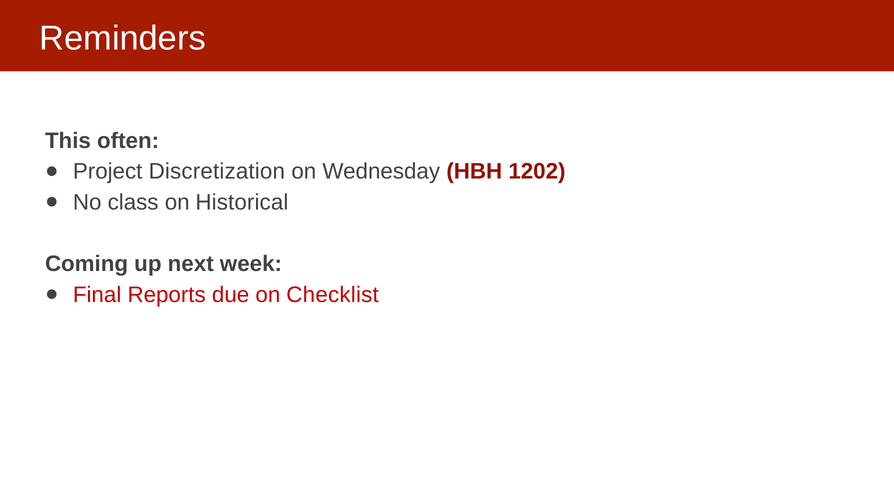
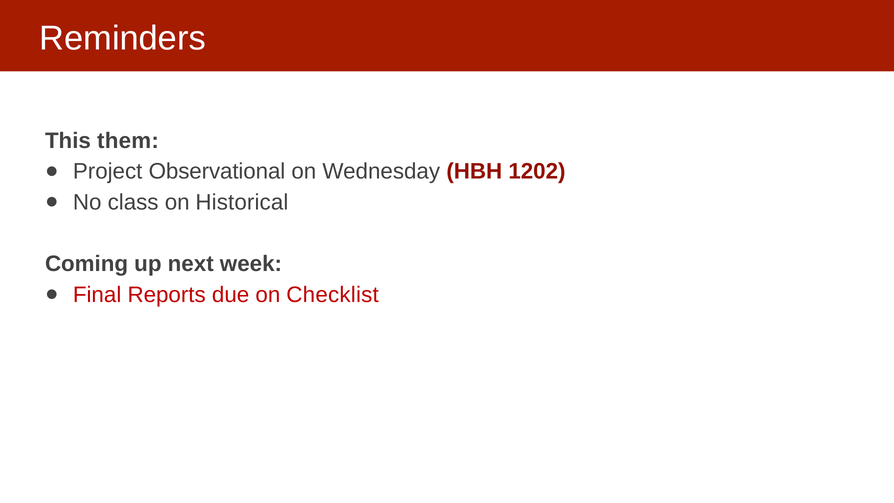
often: often -> them (128, 141)
Discretization: Discretization -> Observational (217, 171)
